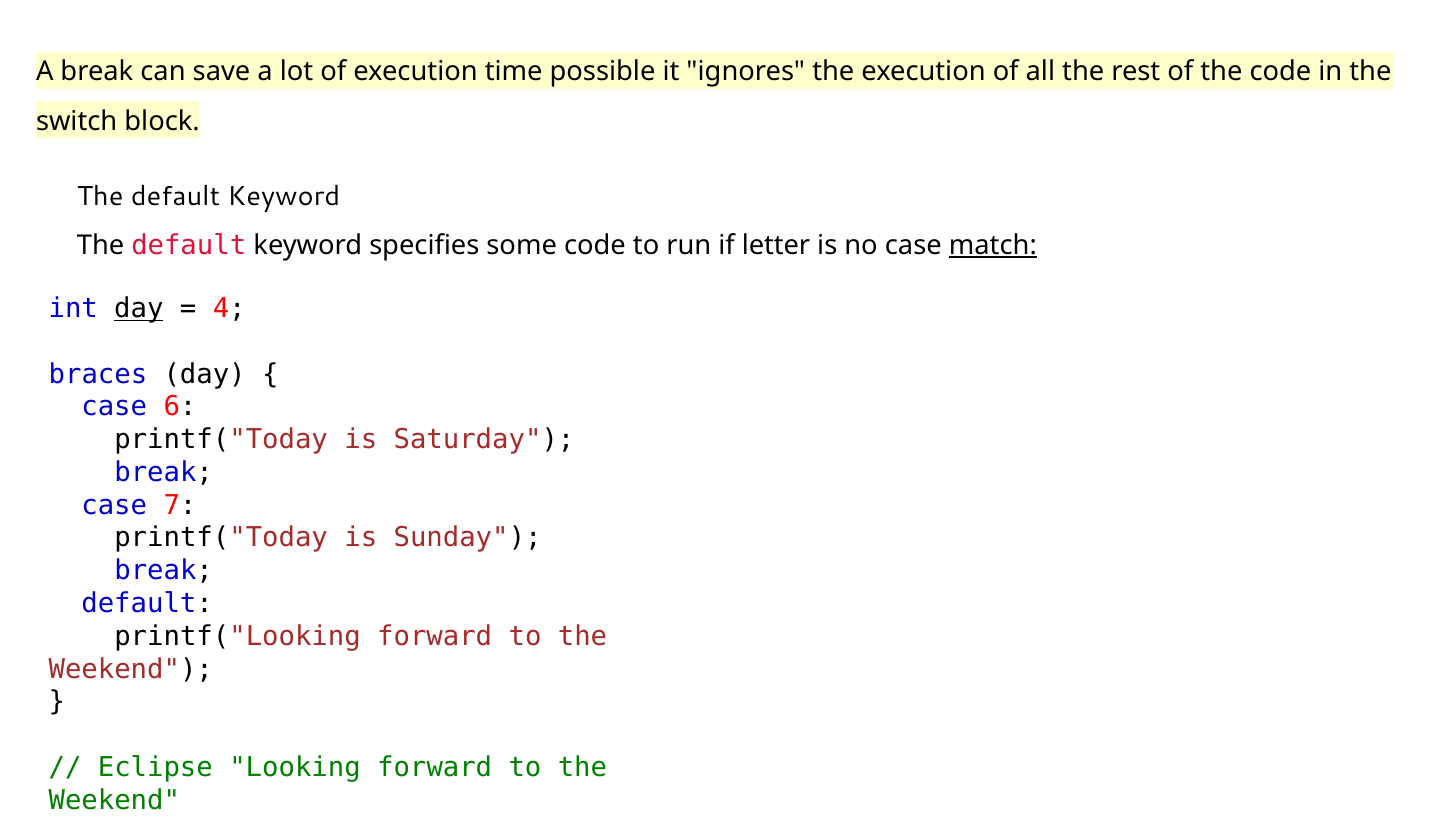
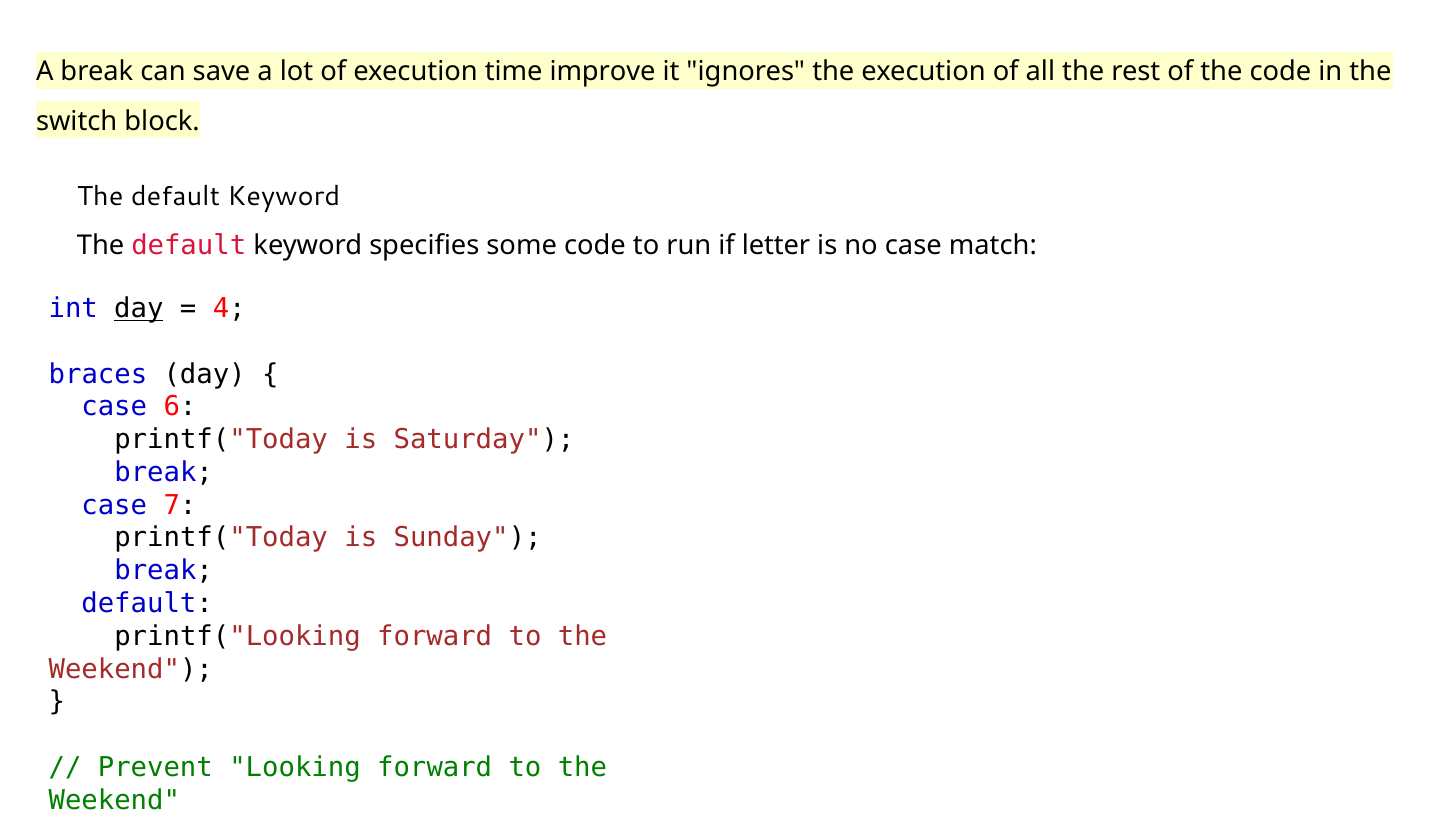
possible: possible -> improve (603, 72)
match underline: present -> none (993, 246)
Eclipse: Eclipse -> Prevent (155, 767)
